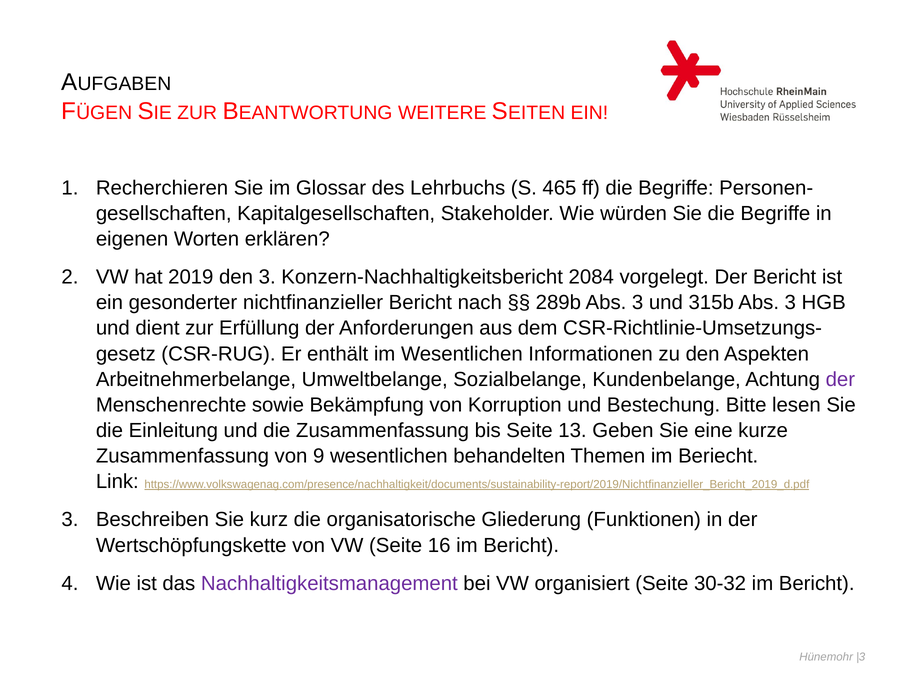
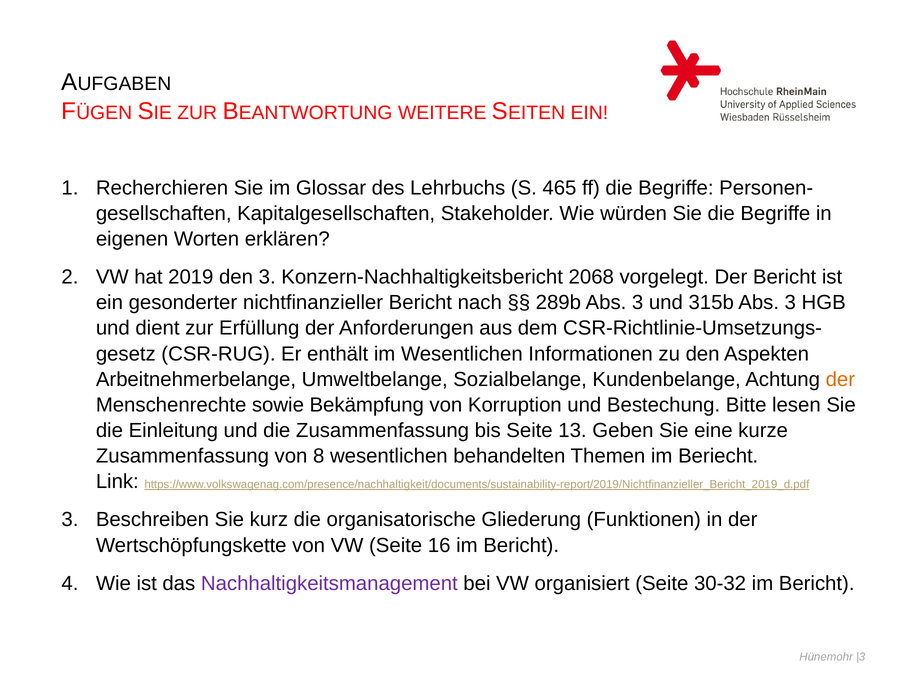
2084: 2084 -> 2068 (591, 277)
der colour: purple -> orange (840, 379)
9: 9 -> 8 (319, 456)
